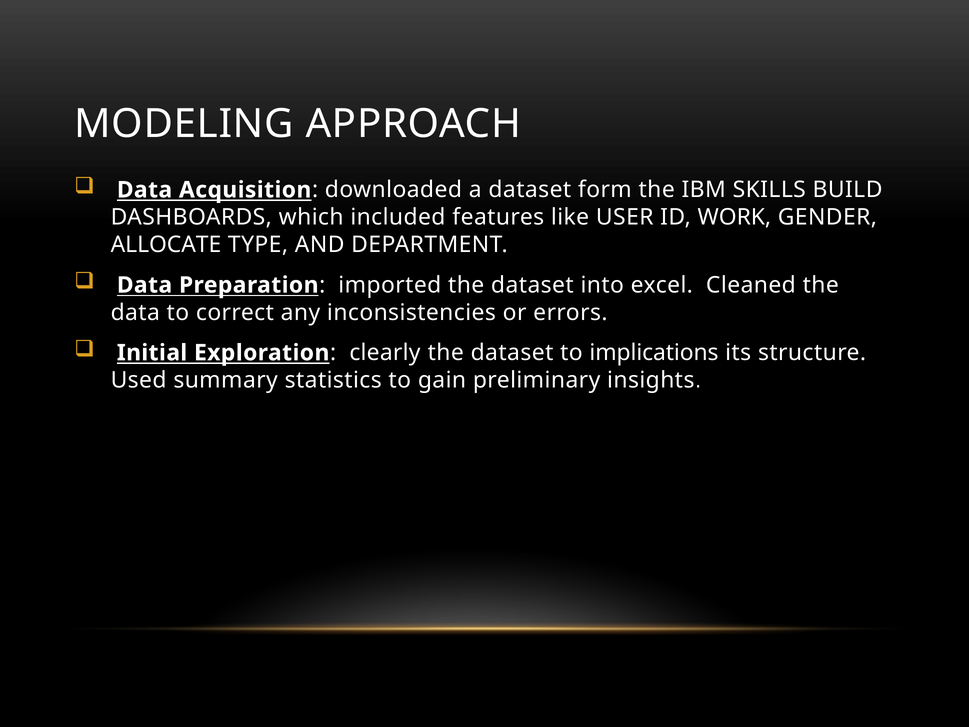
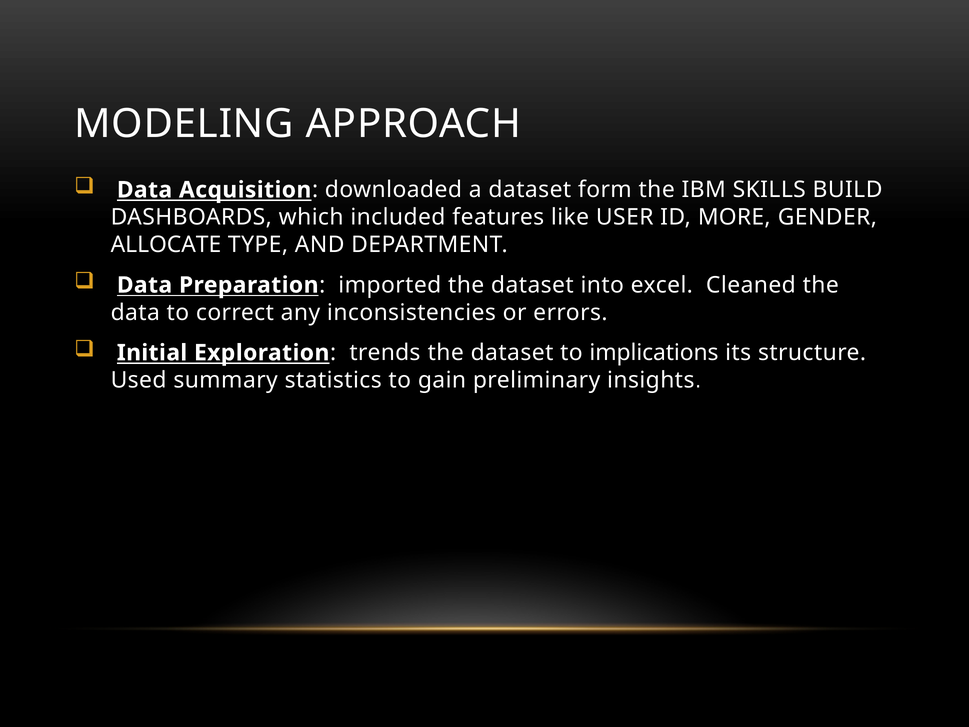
WORK: WORK -> MORE (734, 217)
clearly: clearly -> trends (385, 353)
